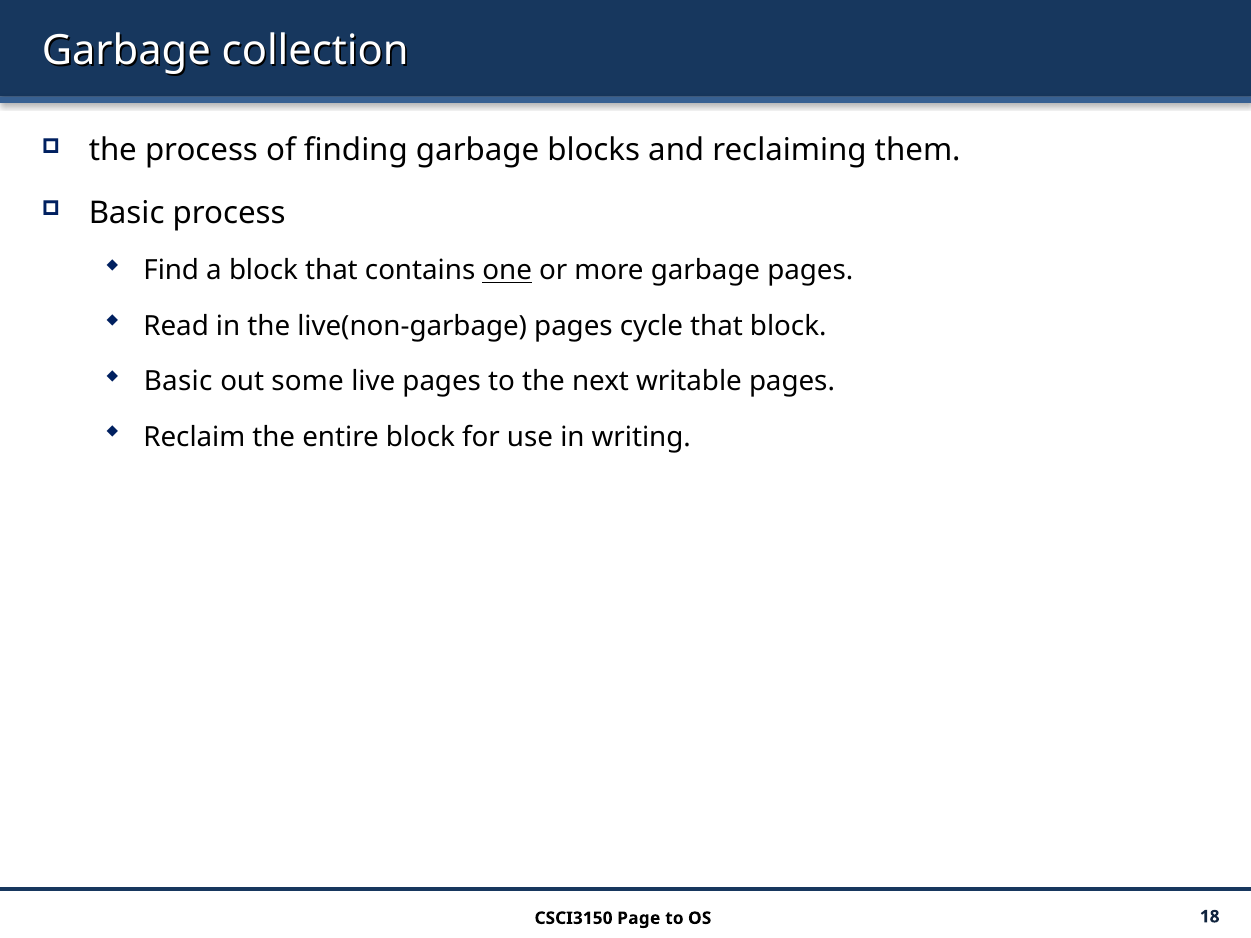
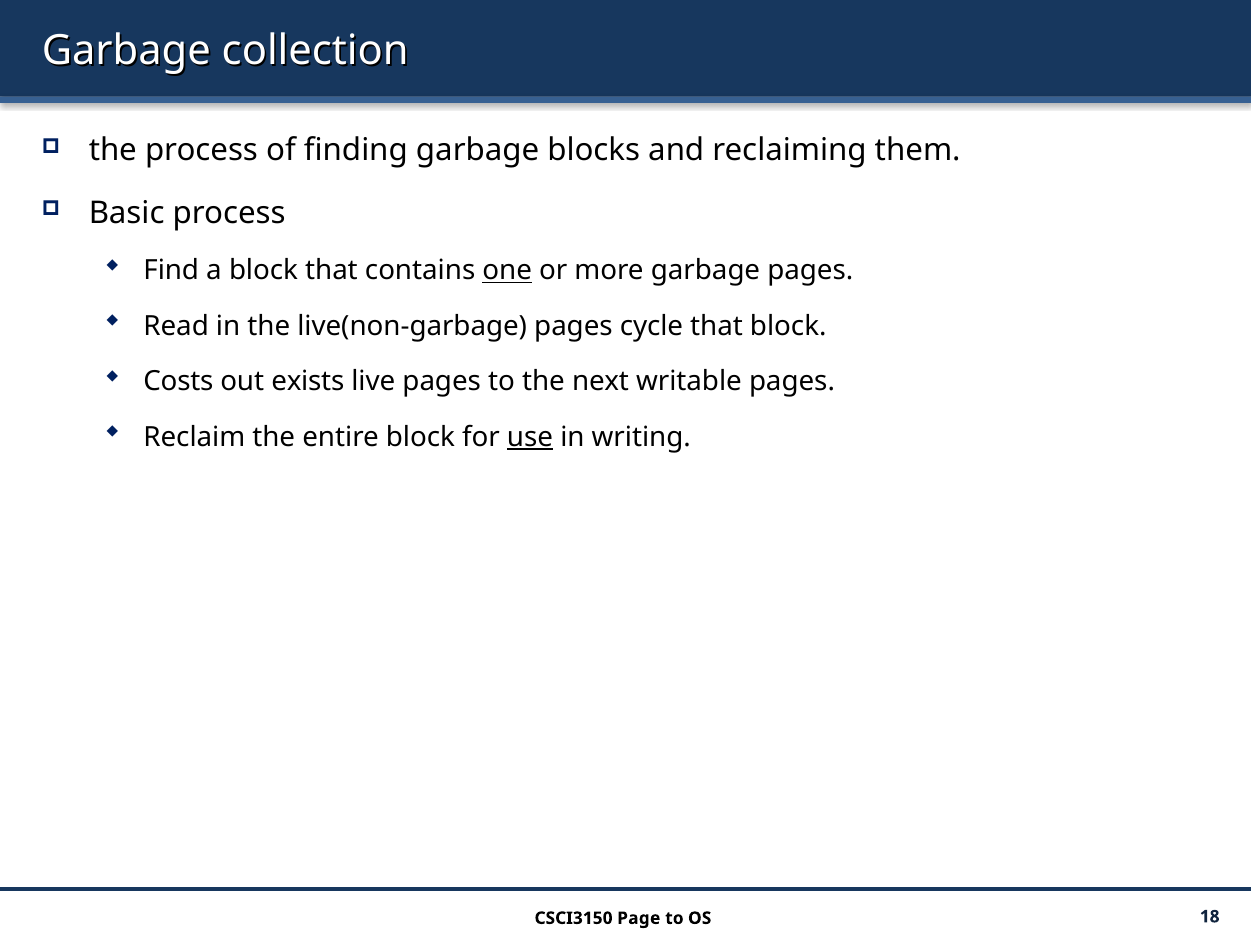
Basic: Basic -> Costs (178, 382)
some: some -> exists (308, 382)
use underline: none -> present (530, 437)
